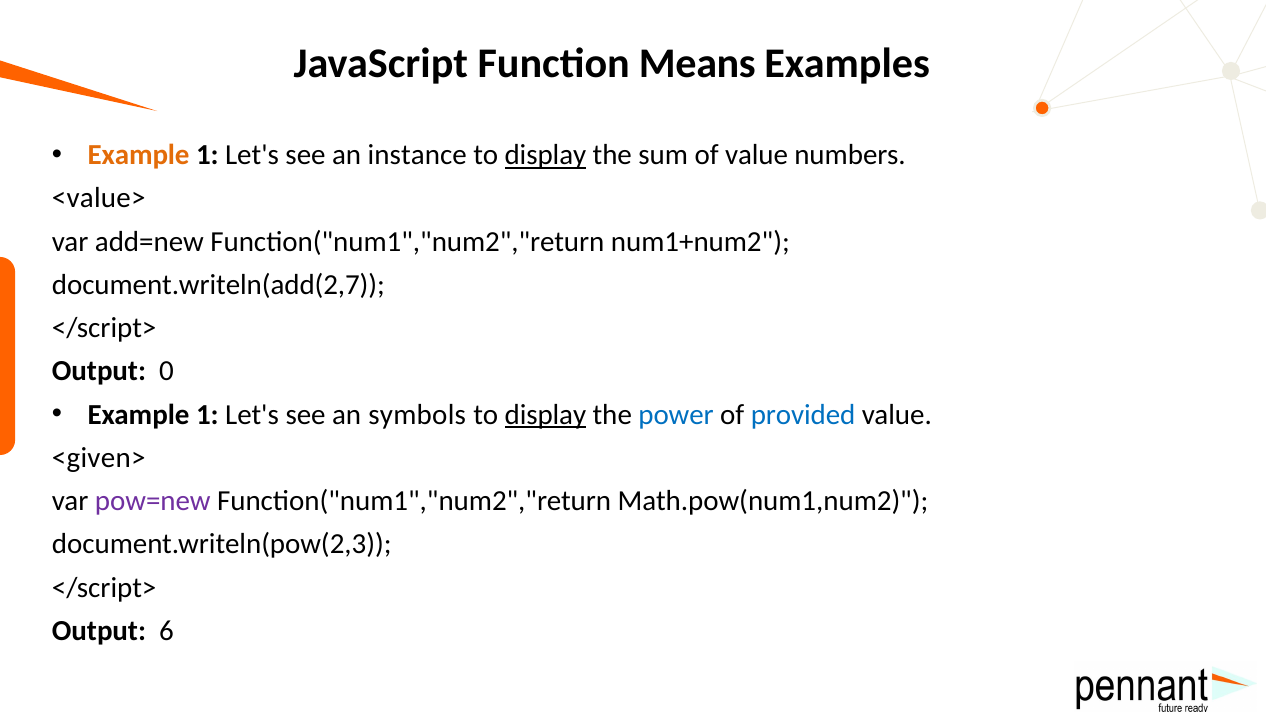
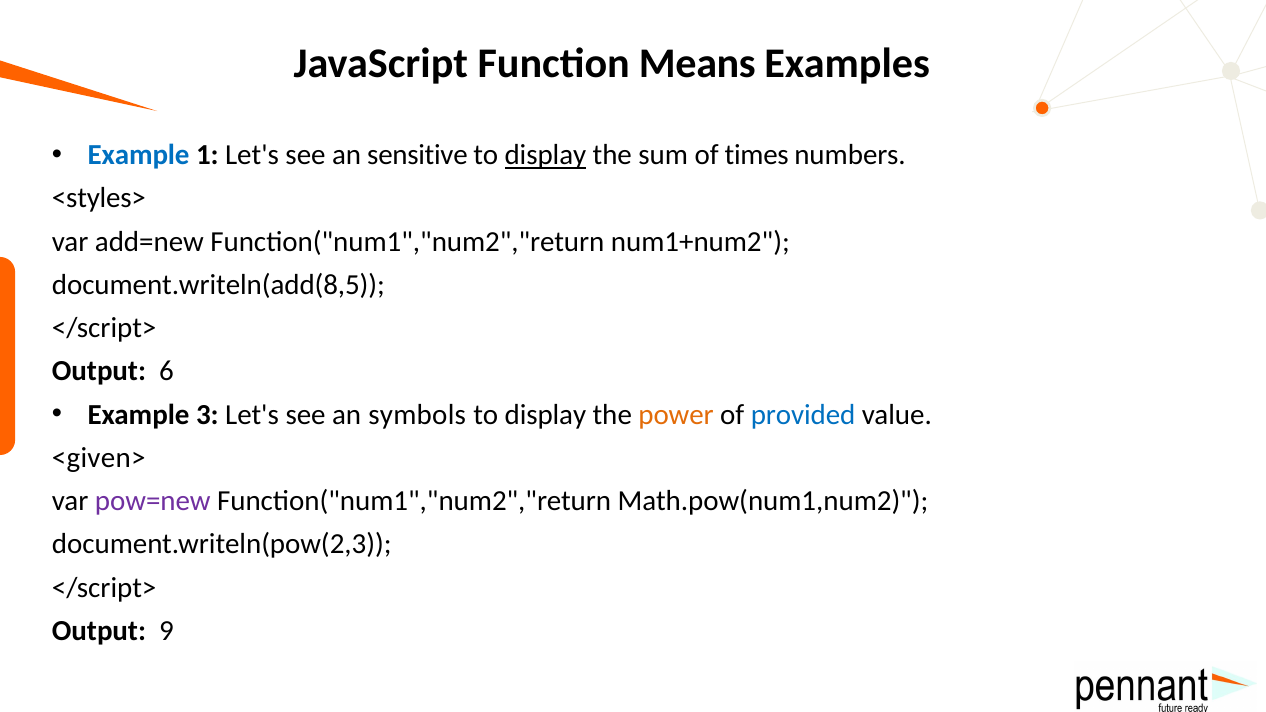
Example colour: orange -> blue (139, 155)
instance: instance -> sensitive (417, 155)
of value: value -> times (757, 155)
<value>: <value> -> <styles> (99, 198)
document.writeln(add(2,7: document.writeln(add(2,7 -> document.writeln(add(8,5 (218, 285)
0: 0 -> 6 (167, 371)
1: 1 -> 3 (207, 415)
display underline: present -> none (545, 415)
power colour: blue -> orange (676, 415)
6: 6 -> 9 (166, 631)
